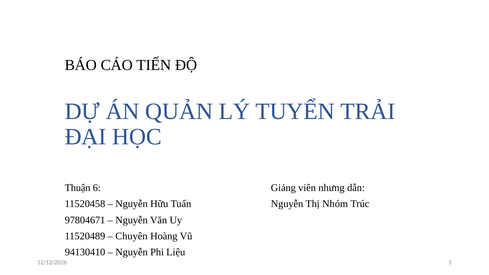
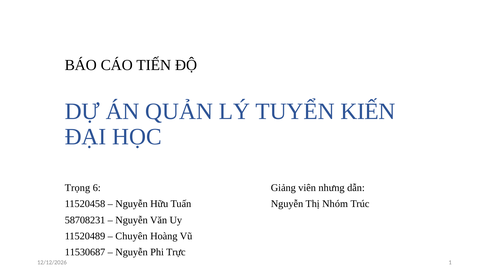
TRẢI: TRẢI -> KIẾN (368, 111)
Thuận: Thuận -> Trọng (77, 188)
97804671: 97804671 -> 58708231 (85, 220)
94130410: 94130410 -> 11530687 (85, 252)
Liệu: Liệu -> Trực (176, 252)
